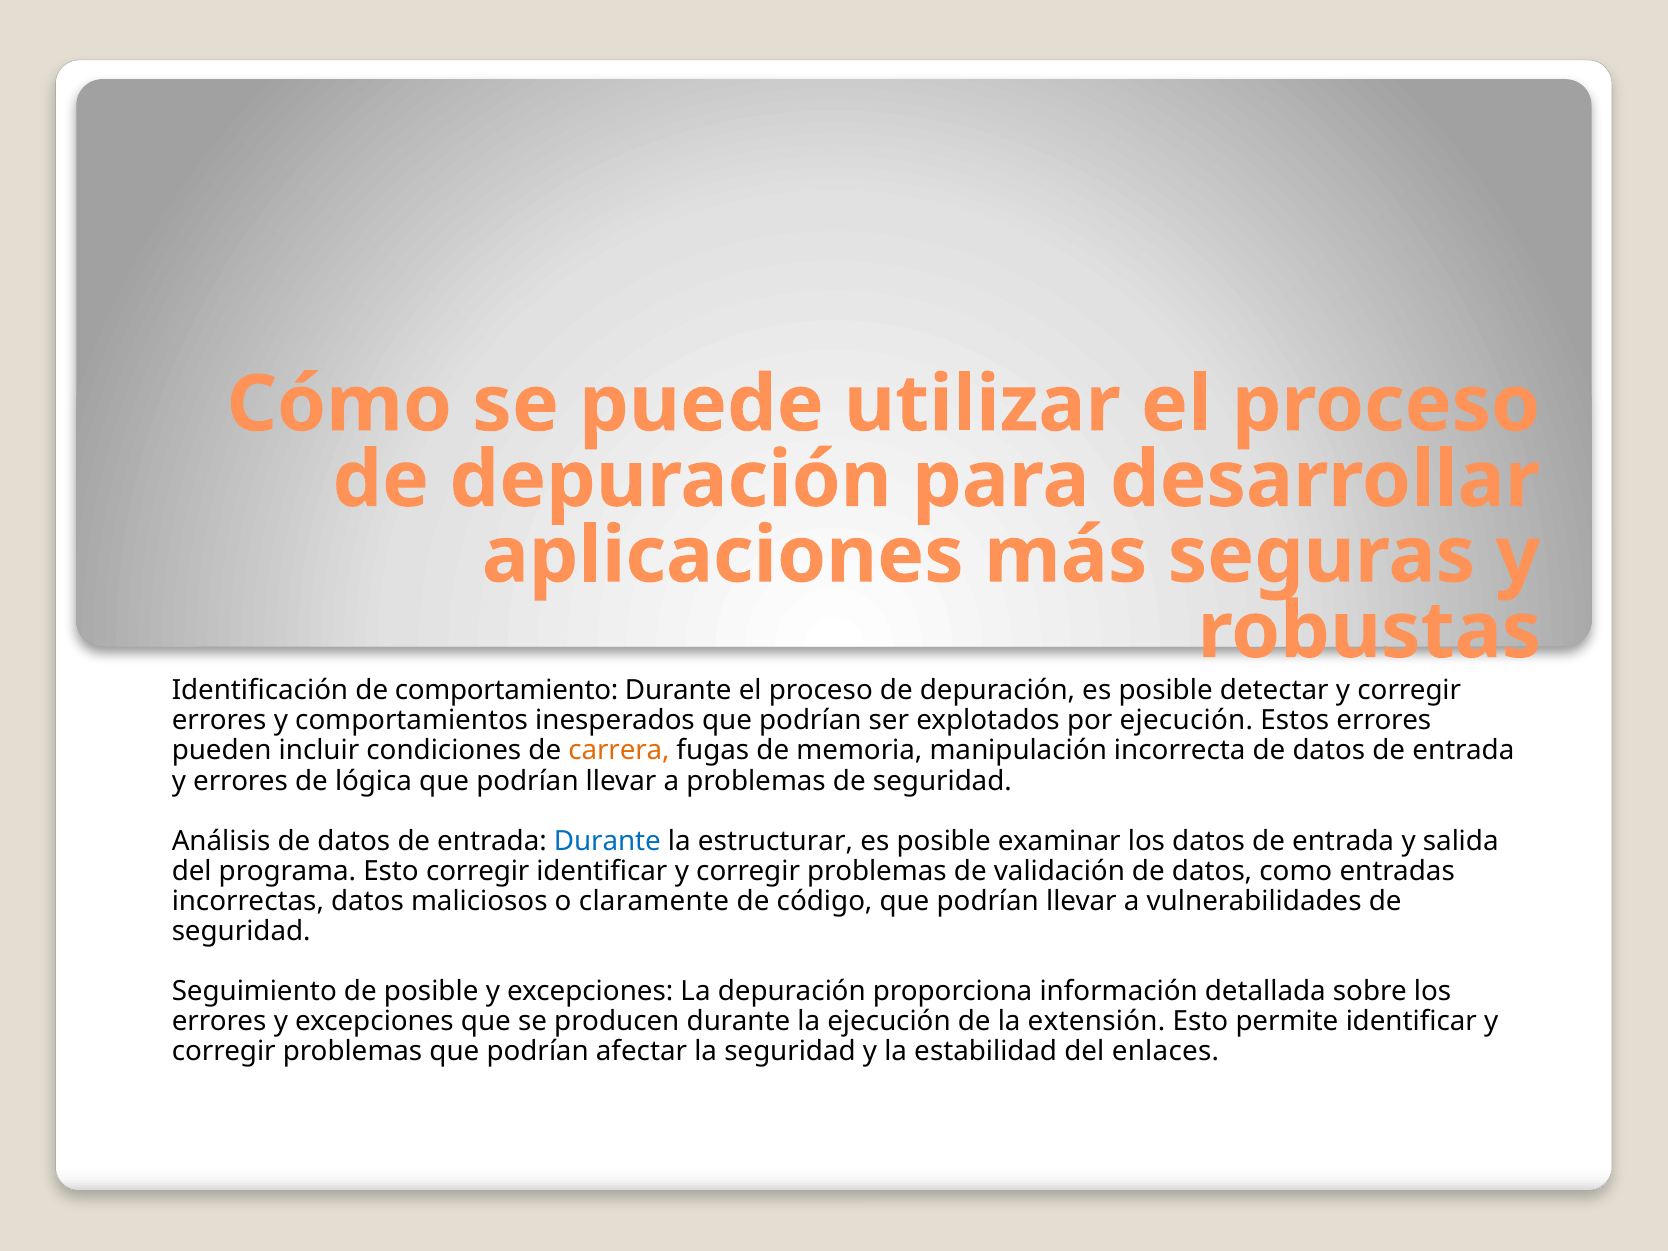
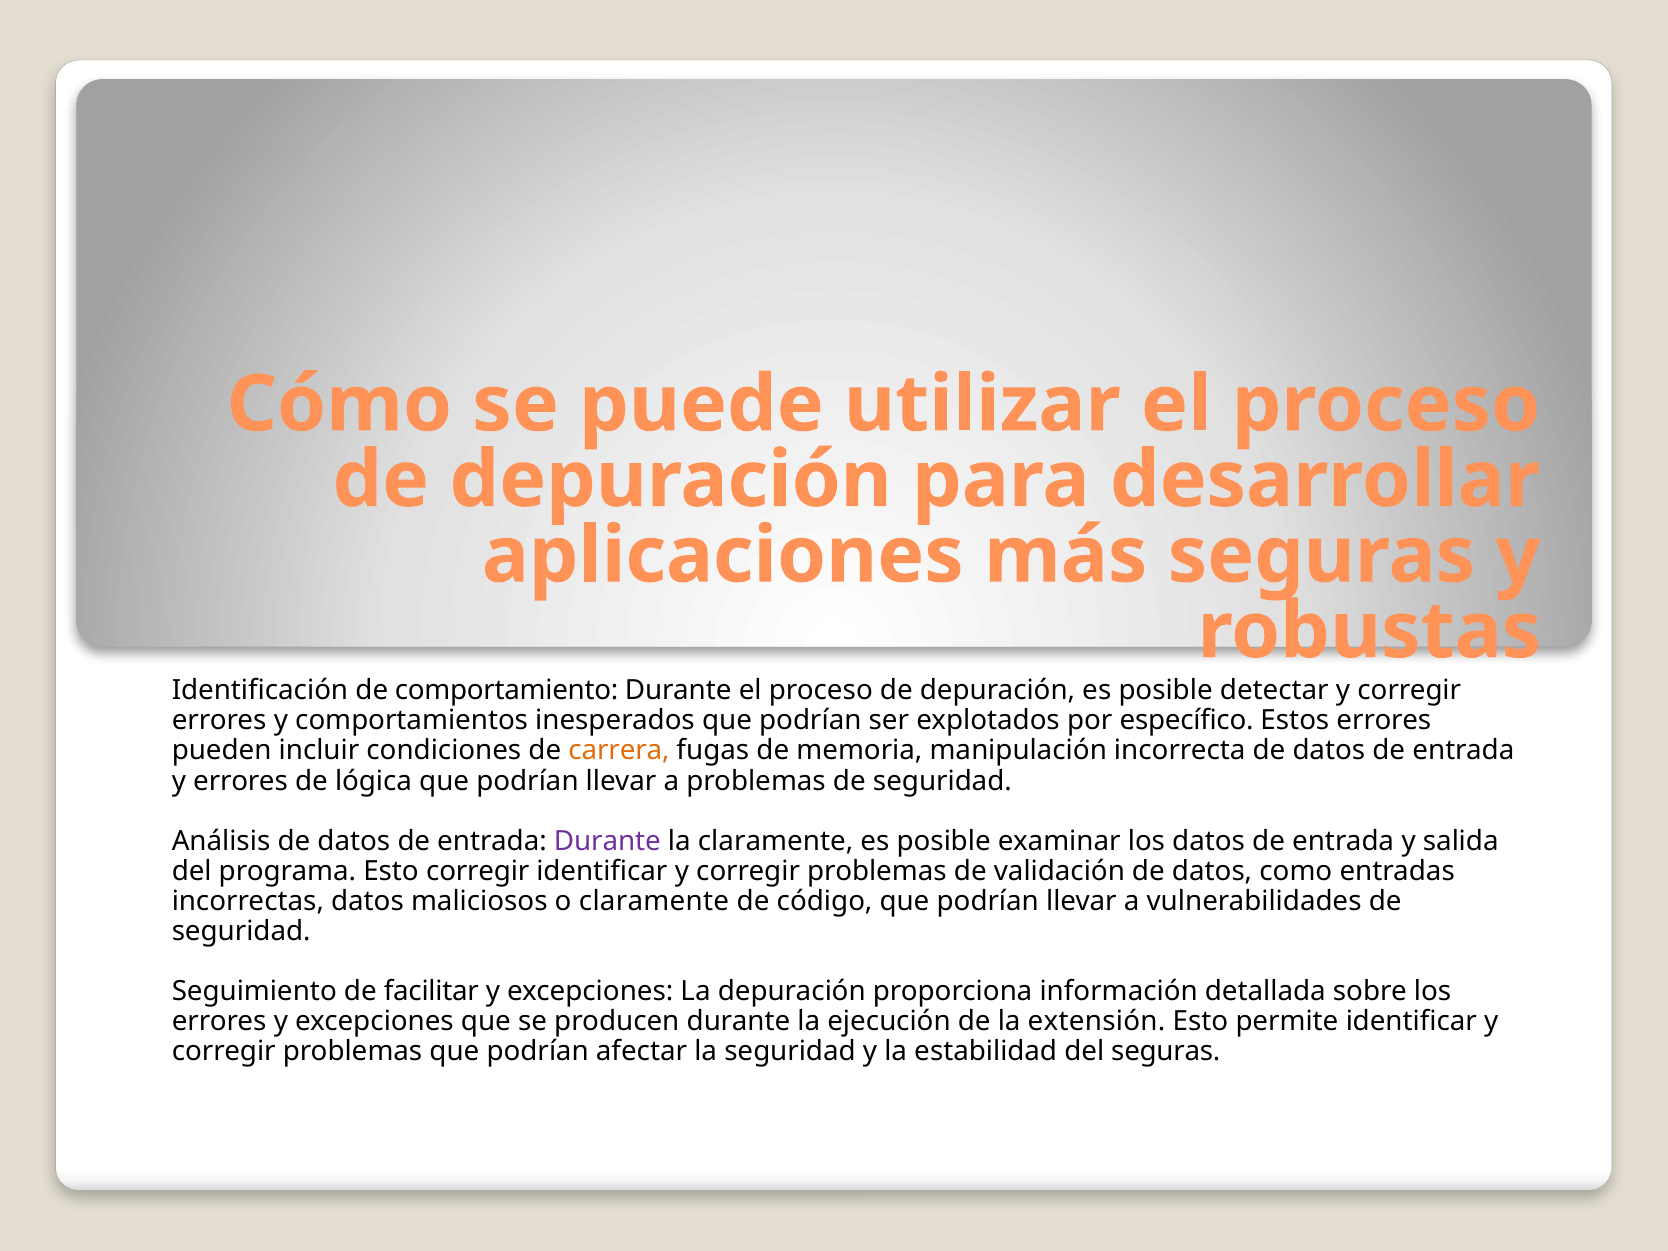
por ejecución: ejecución -> específico (1187, 721)
Durante colour: blue -> purple (607, 841)
la estructurar: estructurar -> claramente (776, 841)
de posible: posible -> facilitar (431, 991)
del enlaces: enlaces -> seguras (1166, 1051)
